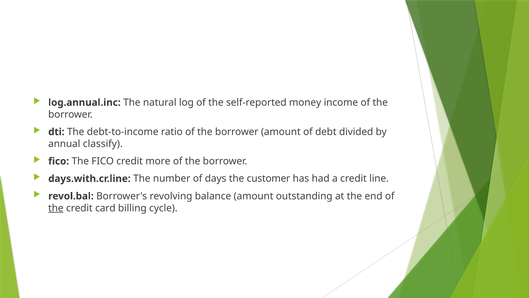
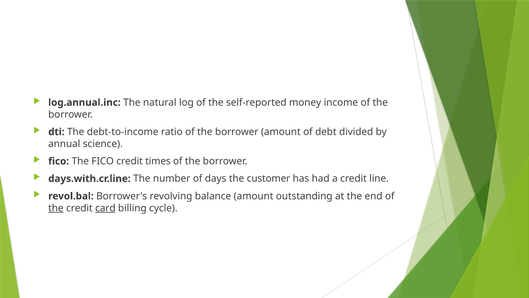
classify: classify -> science (103, 144)
more: more -> times (158, 161)
card underline: none -> present (105, 208)
